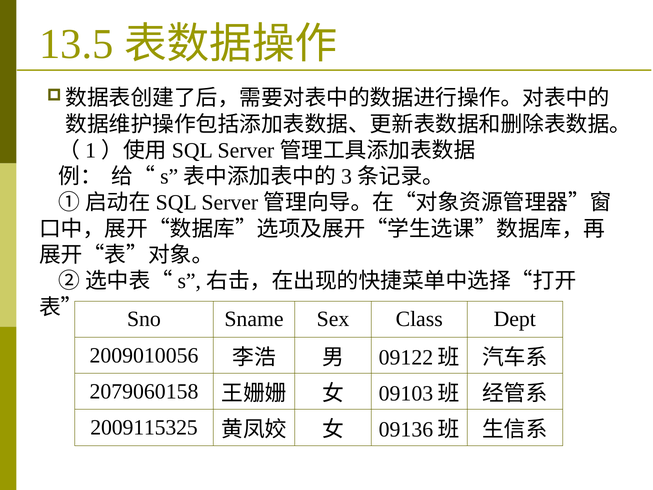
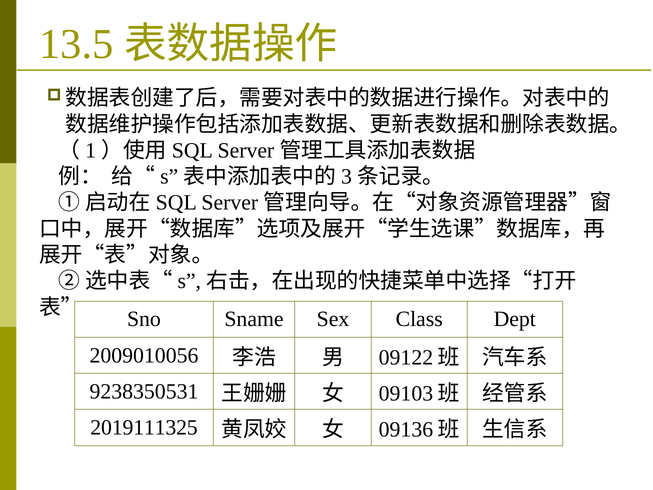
2079060158: 2079060158 -> 9238350531 (144, 391)
2009115325: 2009115325 -> 2019111325 (144, 427)
